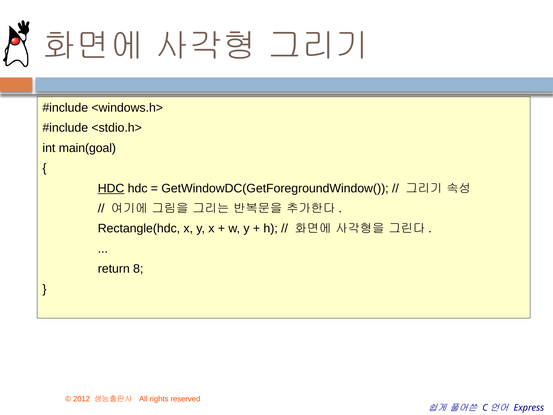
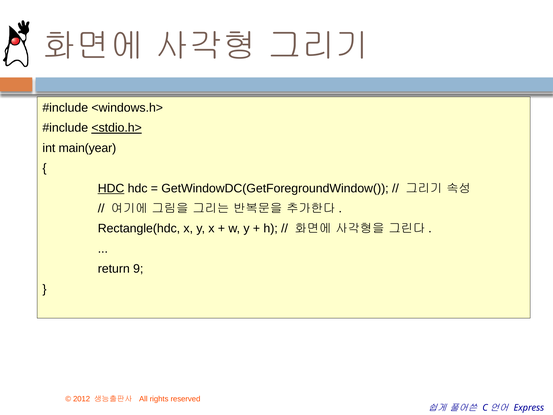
<stdio.h> underline: none -> present (117, 128)
main(goal: main(goal -> main(year (87, 148)
8: 8 -> 9 (138, 269)
